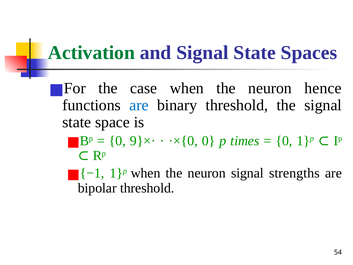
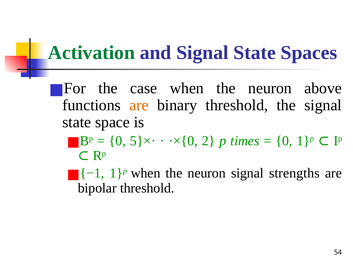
hence: hence -> above (323, 88)
are colour: blue -> orange (139, 105)
9}×·: 9}×· -> 5}×· (143, 141)
·×{0 0: 0 -> 2 (209, 141)
